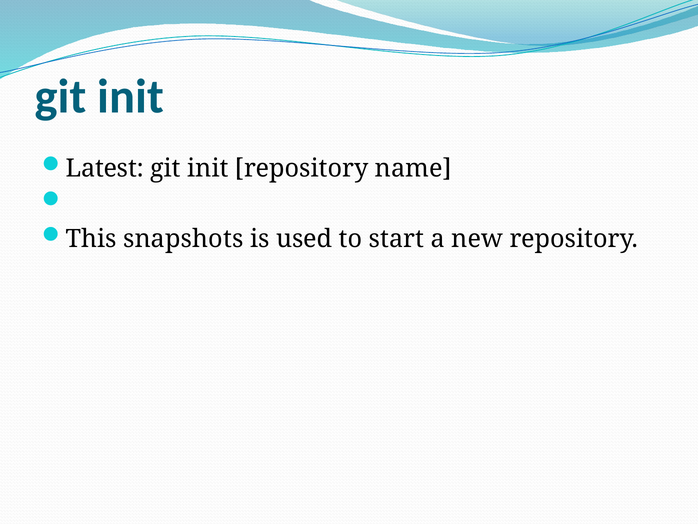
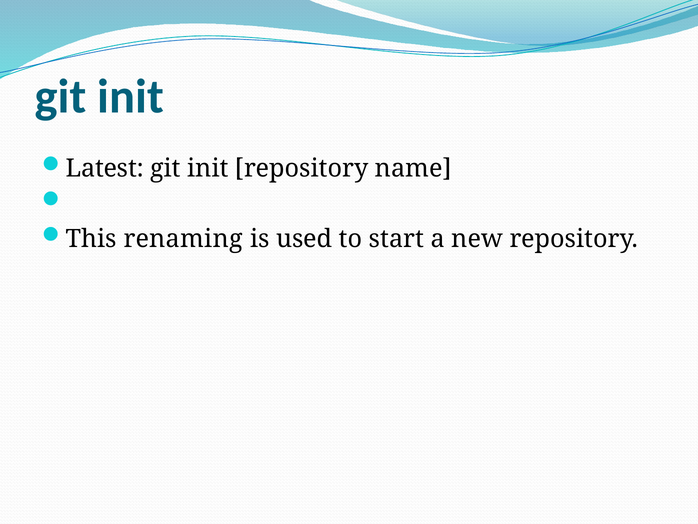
snapshots: snapshots -> renaming (183, 239)
